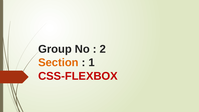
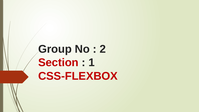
Section colour: orange -> red (58, 63)
